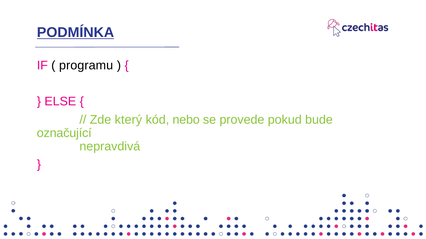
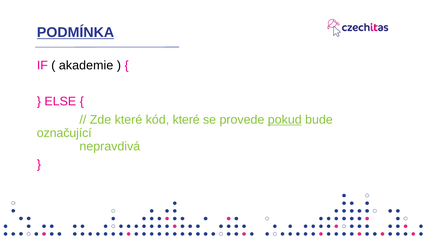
programu: programu -> akademie (86, 65)
Zde který: který -> které (128, 120)
kód nebo: nebo -> které (186, 120)
pokud underline: none -> present (285, 120)
